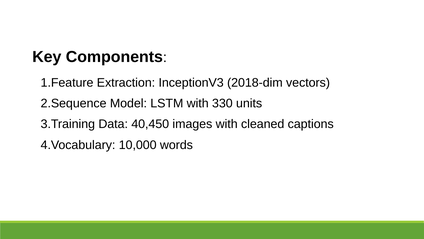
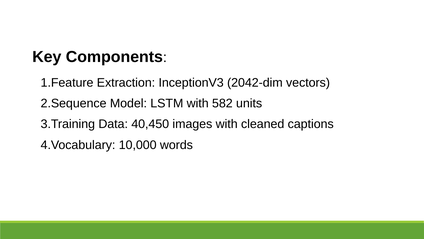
2018-dim: 2018-dim -> 2042-dim (255, 83)
330: 330 -> 582 (222, 103)
